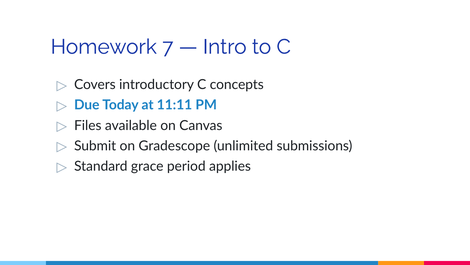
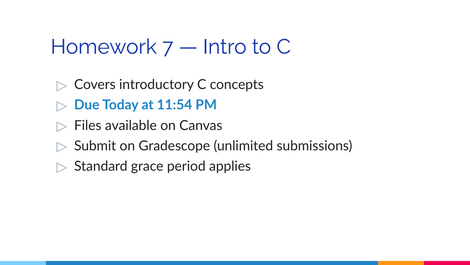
11:11: 11:11 -> 11:54 (174, 105)
